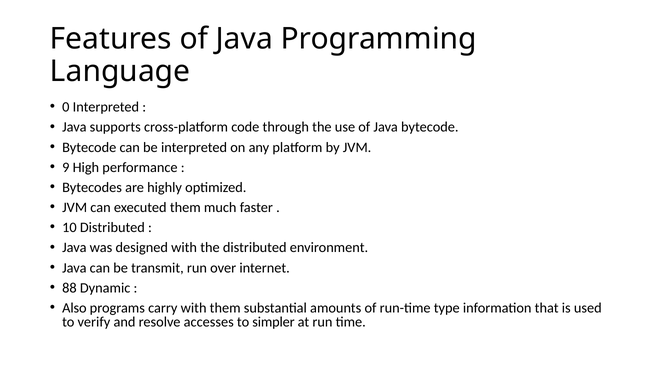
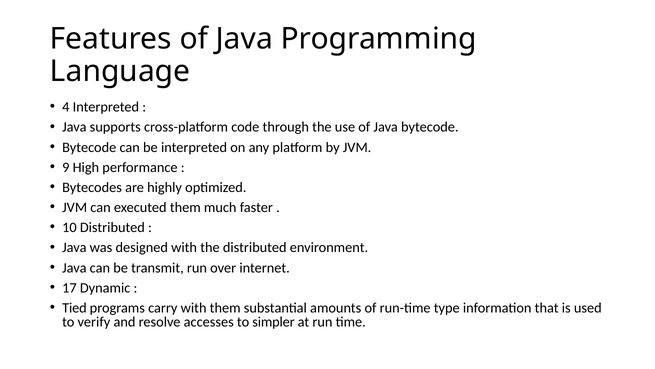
0: 0 -> 4 (66, 107)
88: 88 -> 17 (69, 287)
Also: Also -> Tied (74, 308)
